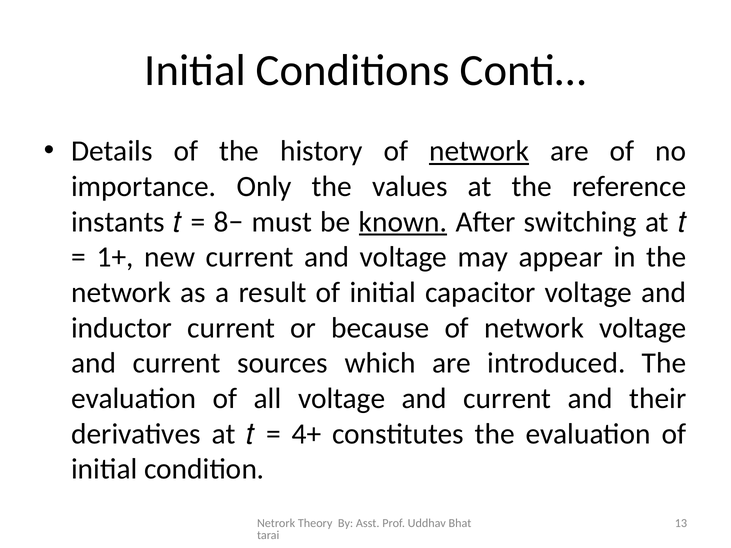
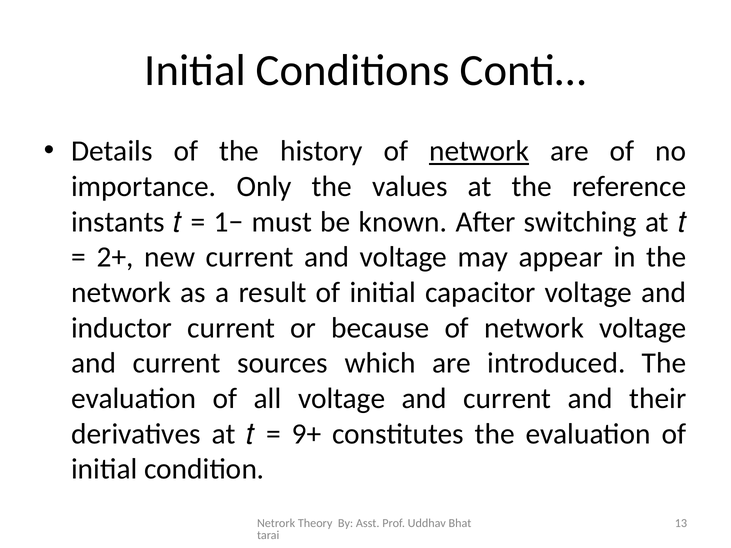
8−: 8− -> 1− (229, 222)
known underline: present -> none (403, 222)
1+: 1+ -> 2+ (115, 257)
4+: 4+ -> 9+ (306, 434)
